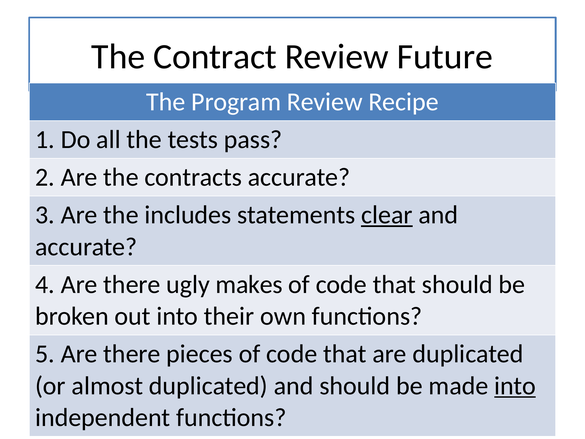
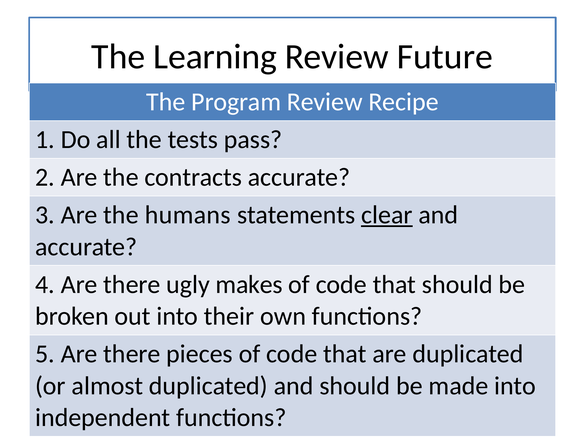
Contract: Contract -> Learning (215, 57)
includes: includes -> humans (188, 215)
into underline: present -> none (515, 386)
